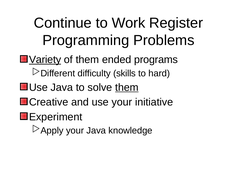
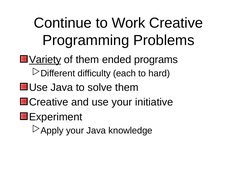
Work Register: Register -> Creative (176, 23)
skills: skills -> each (124, 73)
them underline: present -> none (127, 87)
